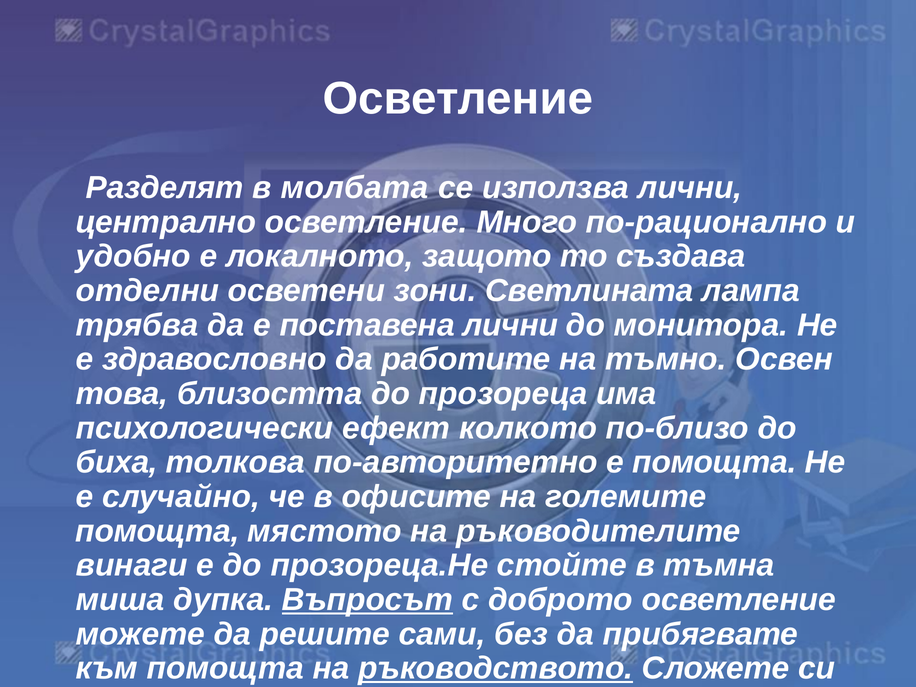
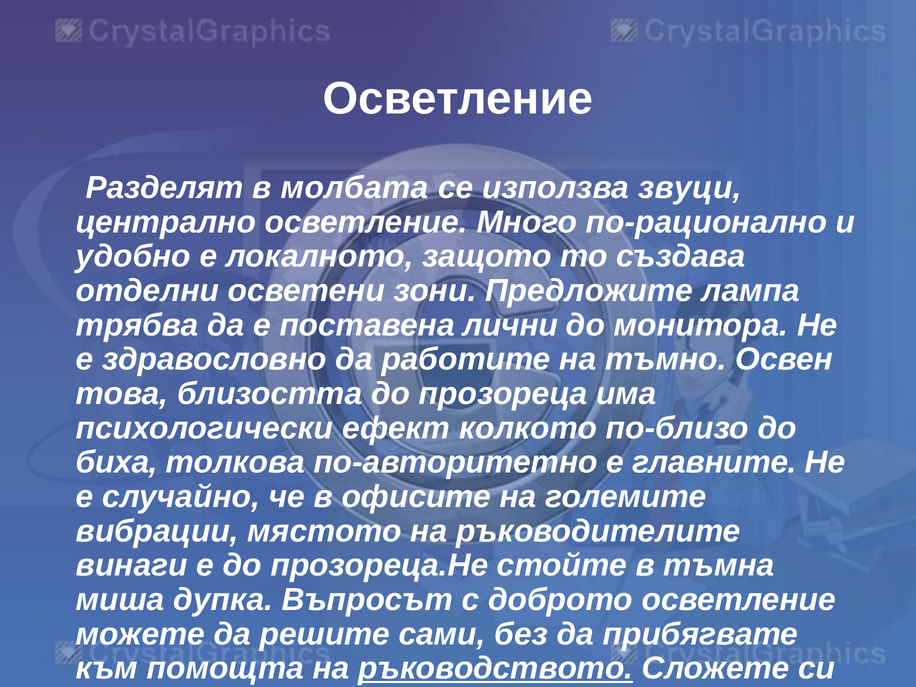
използва лични: лични -> звуци (690, 188)
зони Светлината: Светлината -> Предложите (589, 291)
е помощта: помощта -> главните (714, 462)
помощта: помощта -> вибрации (157, 531)
Въпросът underline: present -> none (367, 600)
